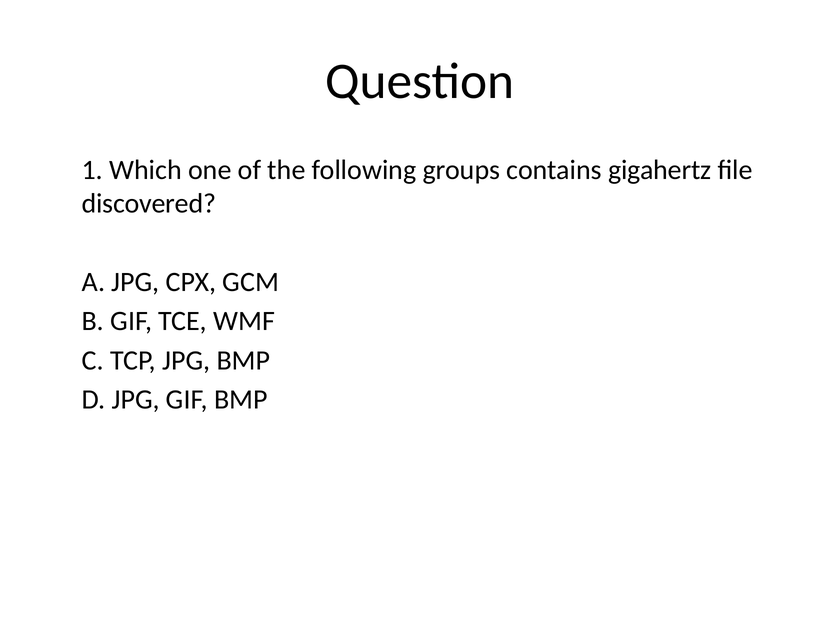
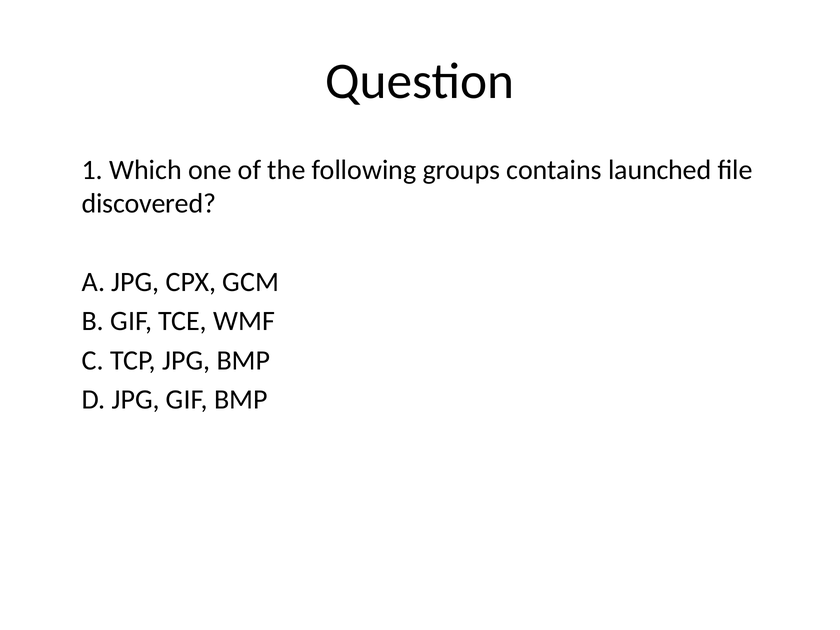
gigahertz: gigahertz -> launched (660, 170)
